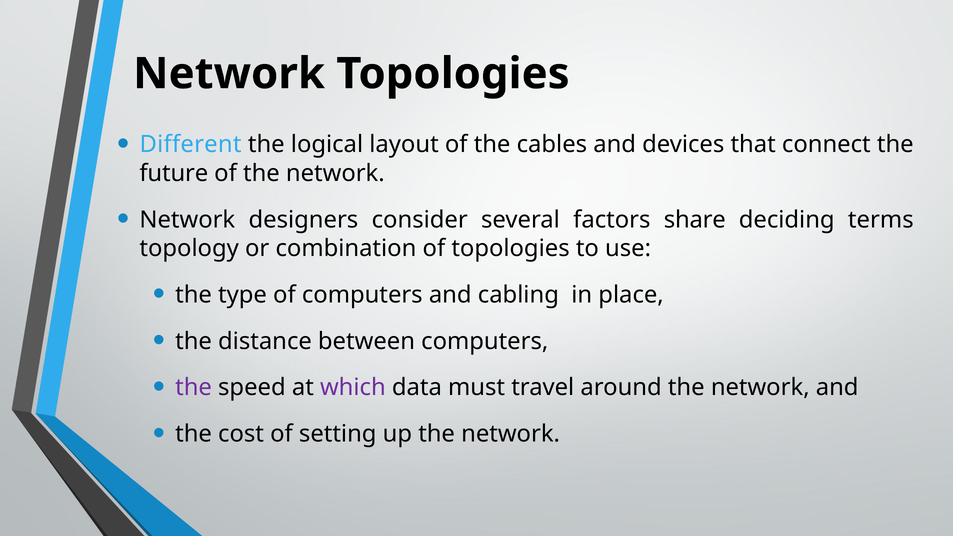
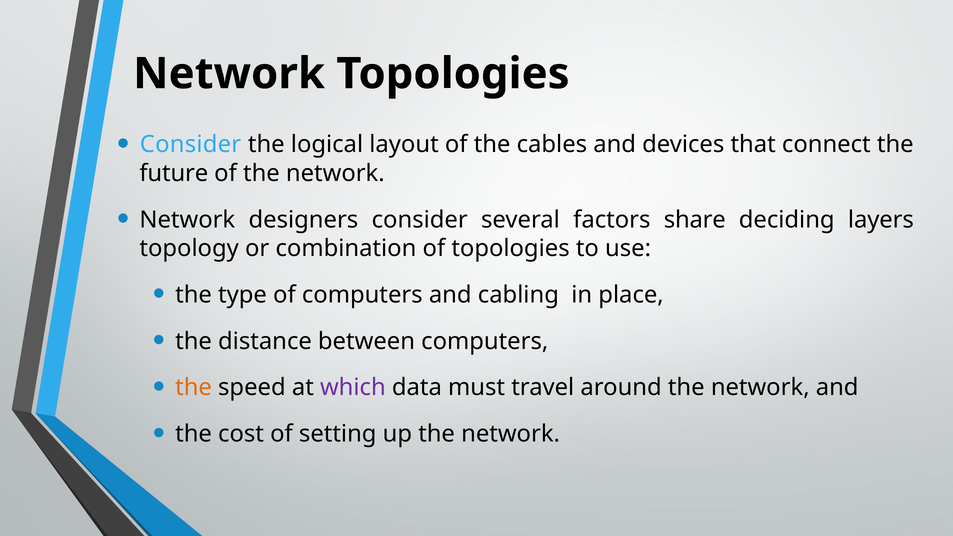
Different: Different -> Consider (191, 145)
terms: terms -> layers (881, 220)
the colour: purple -> orange (194, 388)
